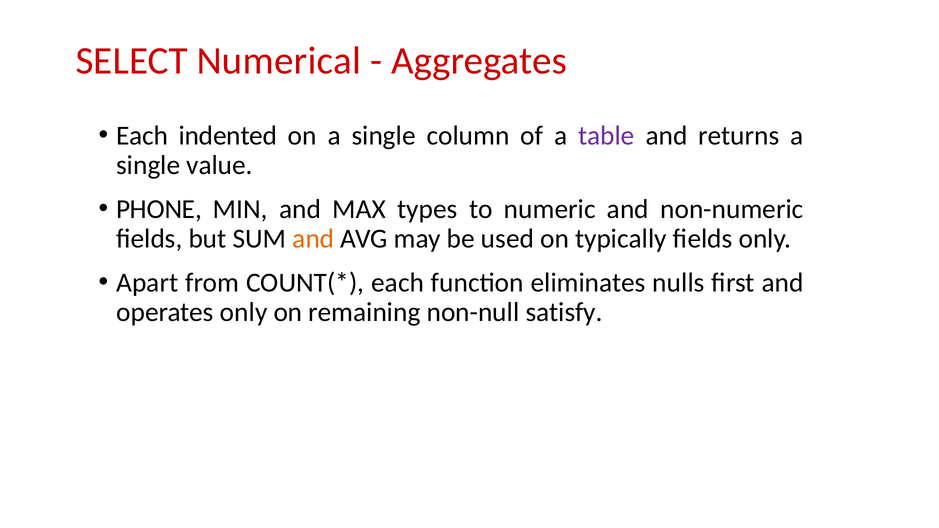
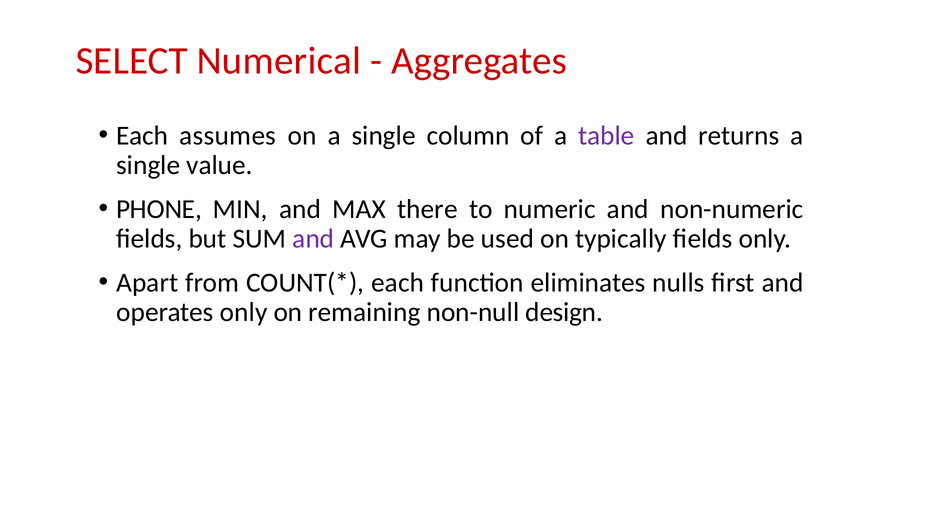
indented: indented -> assumes (228, 136)
types: types -> there (427, 209)
and colour: orange -> purple (313, 239)
satisfy: satisfy -> design (564, 312)
